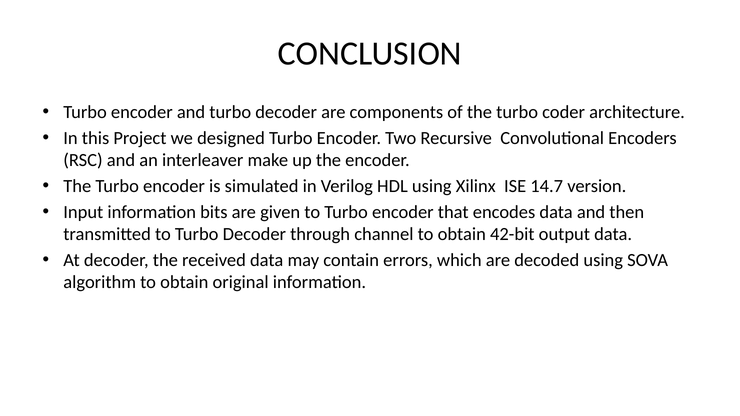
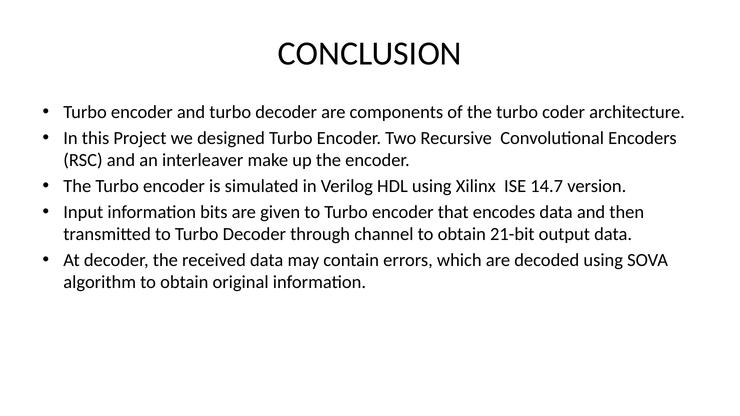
42-bit: 42-bit -> 21-bit (512, 234)
